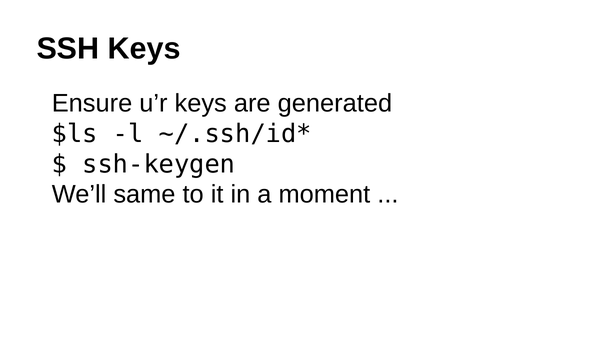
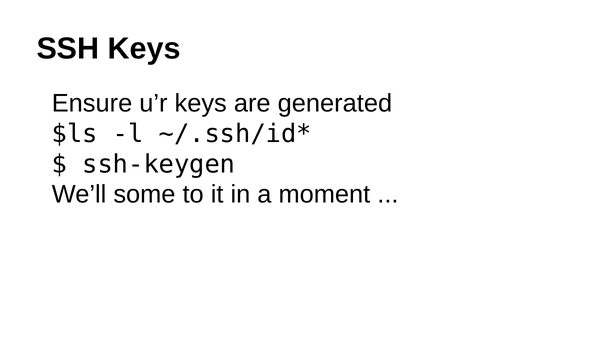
same: same -> some (144, 195)
